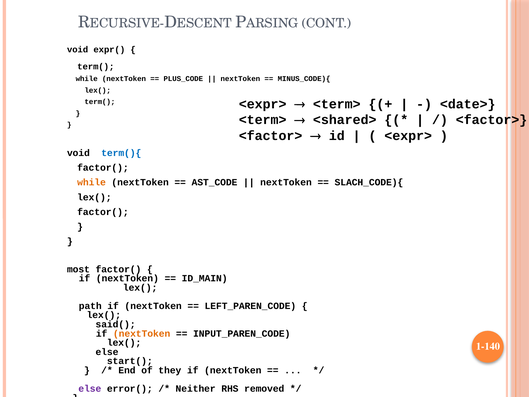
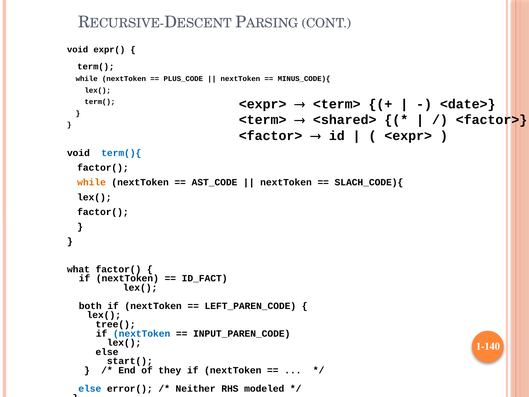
most: most -> what (78, 269)
ID_MAIN: ID_MAIN -> ID_FACT (205, 278)
path: path -> both (90, 306)
said(: said( -> tree( (116, 324)
nextToken colour: orange -> blue (142, 333)
else colour: purple -> blue (90, 388)
removed: removed -> modeled (264, 388)
